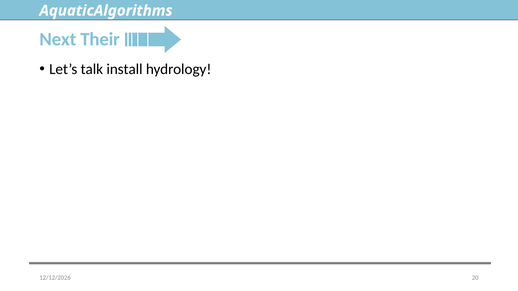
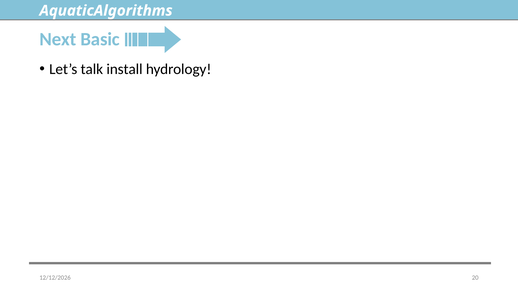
Their: Their -> Basic (100, 39)
